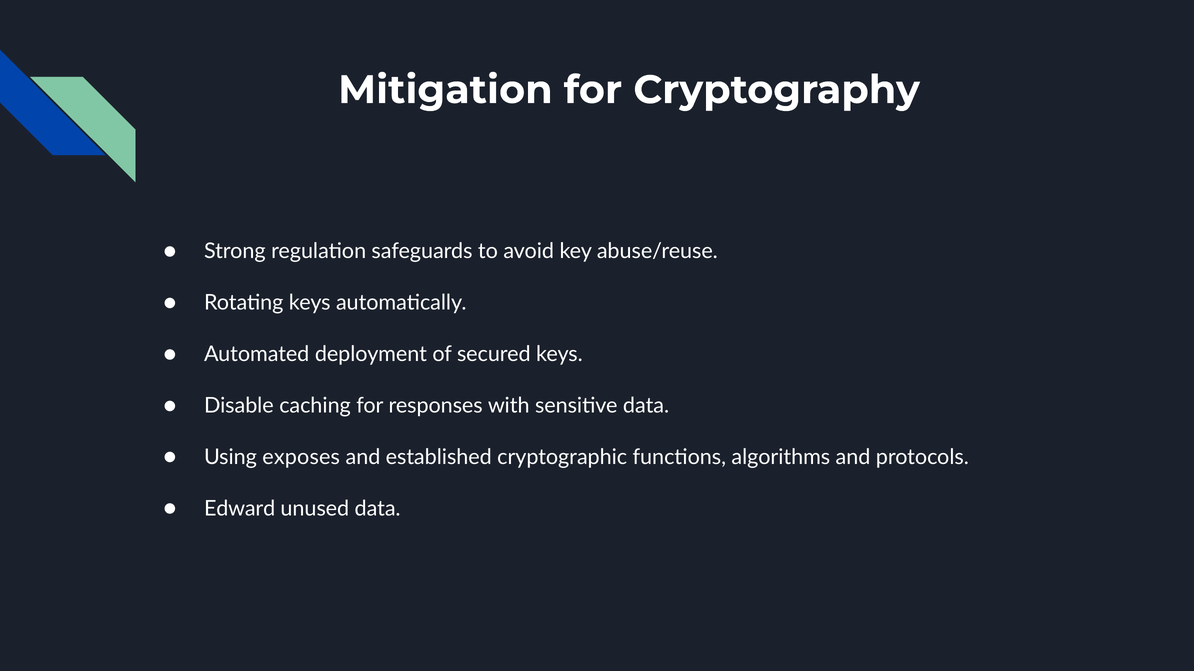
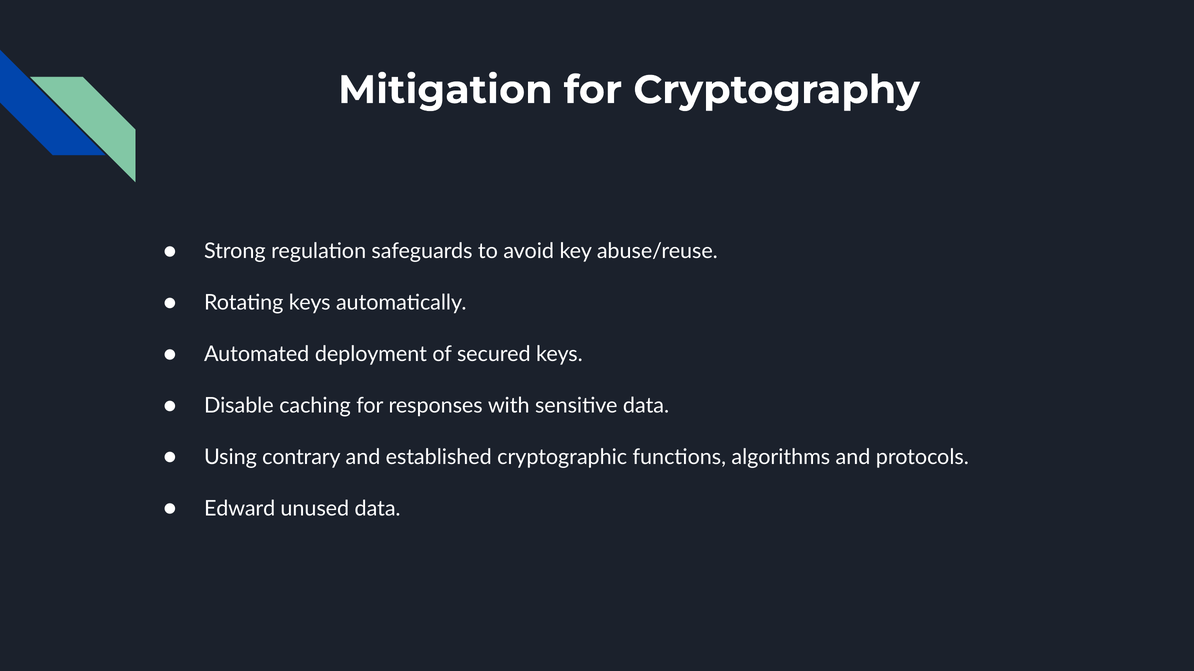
exposes: exposes -> contrary (301, 458)
